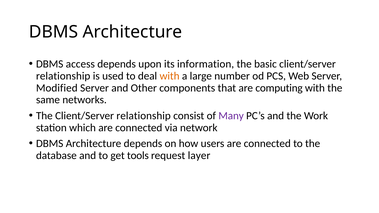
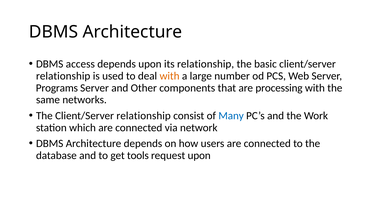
its information: information -> relationship (206, 64)
Modified: Modified -> Programs (57, 88)
computing: computing -> processing (279, 88)
Many colour: purple -> blue (231, 116)
request layer: layer -> upon (199, 156)
